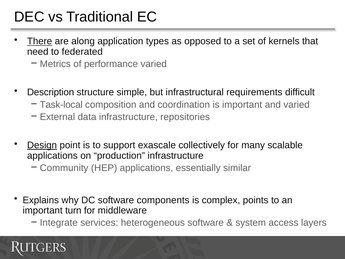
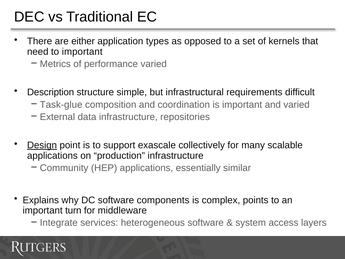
There underline: present -> none (40, 41)
along: along -> either (83, 41)
to federated: federated -> important (82, 52)
Task-local: Task-local -> Task-glue (61, 104)
